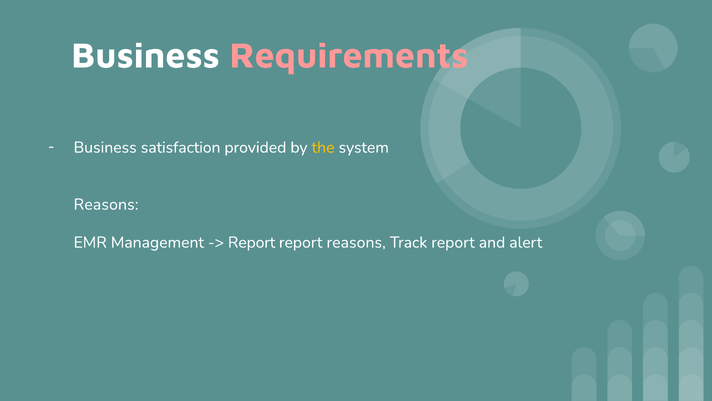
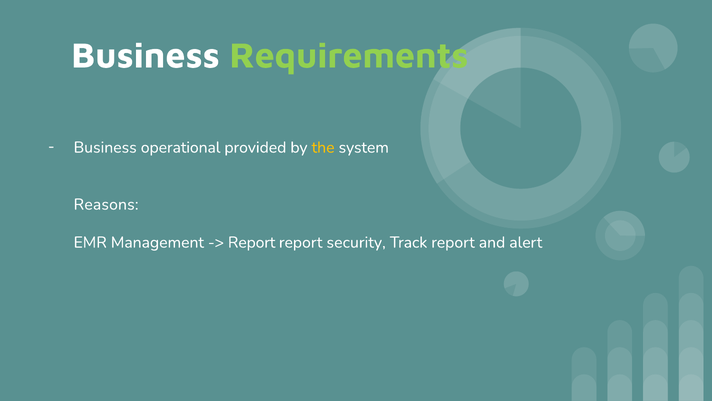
Requirements colour: pink -> light green (349, 56)
satisfaction: satisfaction -> operational (181, 147)
report reasons: reasons -> security (356, 242)
